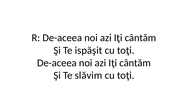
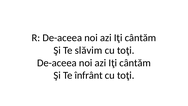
ispăşit: ispăşit -> slăvim (89, 50)
slăvim: slăvim -> înfrânt (89, 75)
